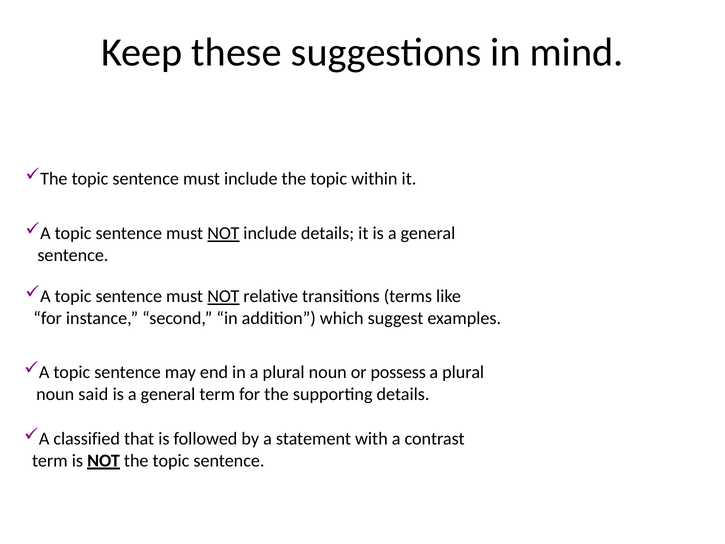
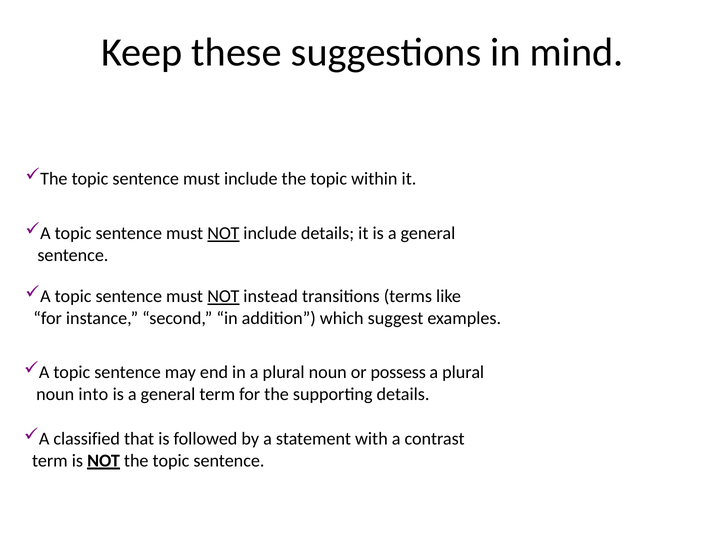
relative: relative -> instead (271, 296)
said: said -> into (93, 394)
